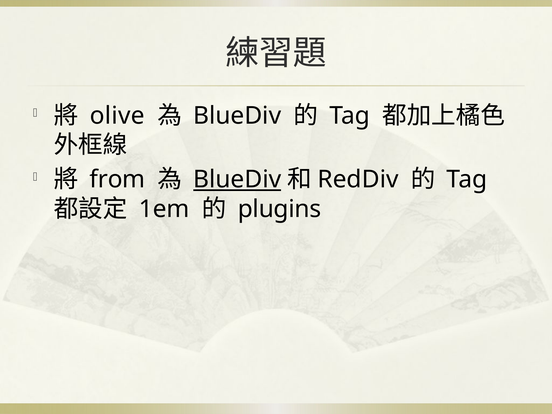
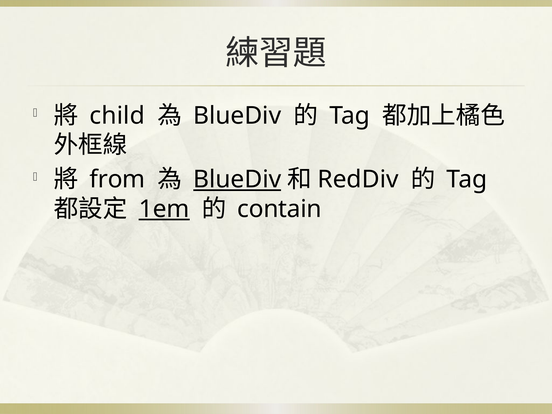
olive: olive -> child (117, 116)
1em underline: none -> present (164, 209)
plugins: plugins -> contain (279, 209)
